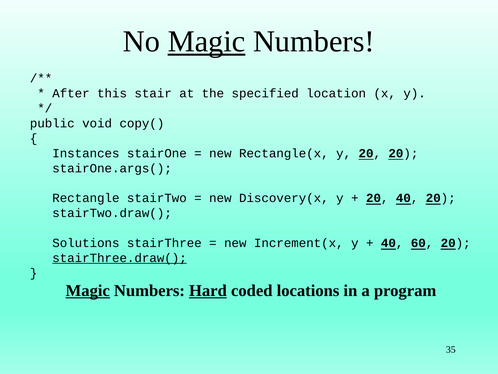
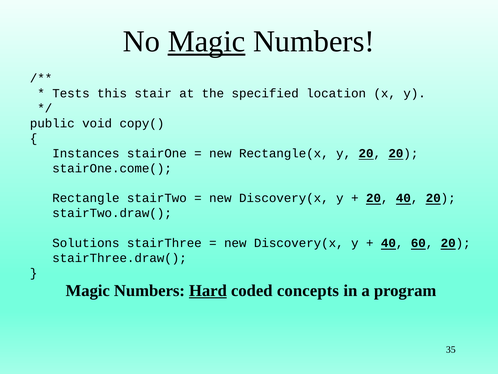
After: After -> Tests (71, 93)
stairOne.args(: stairOne.args( -> stairOne.come( (112, 168)
Increment(x: Increment(x -> Discovery(x (299, 243)
stairThree.draw( underline: present -> none (120, 258)
Magic underline: present -> none (88, 290)
locations: locations -> concepts (308, 290)
